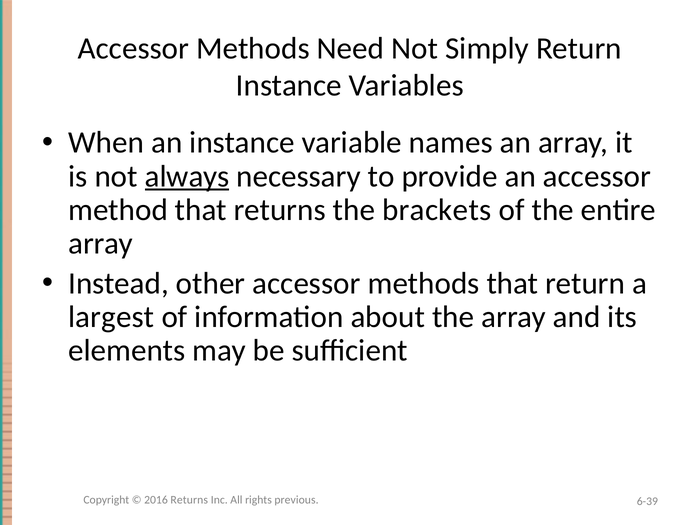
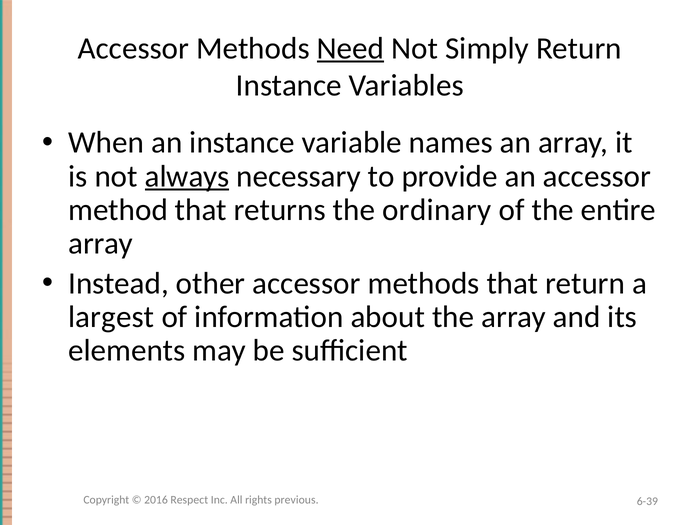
Need underline: none -> present (350, 48)
brackets: brackets -> ordinary (437, 210)
2016 Returns: Returns -> Respect (189, 500)
